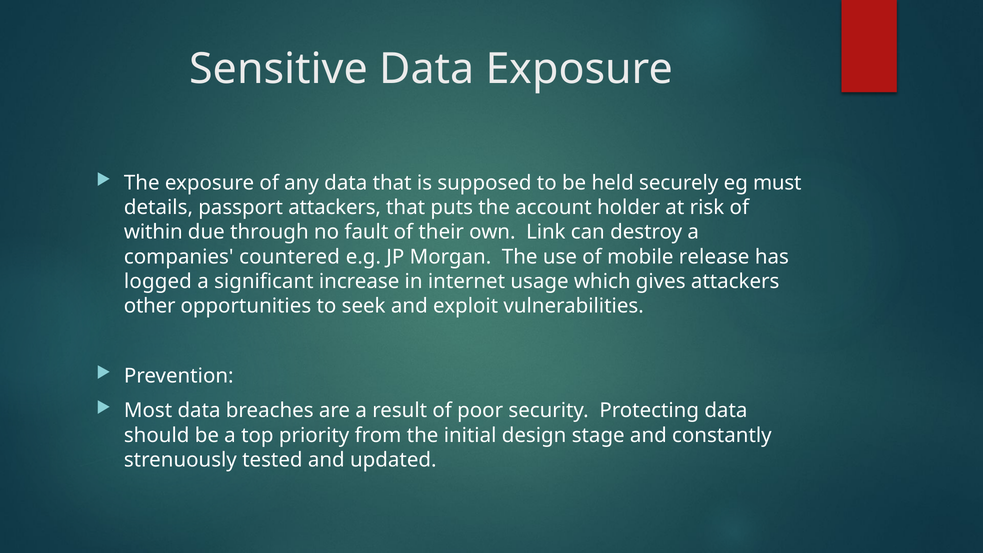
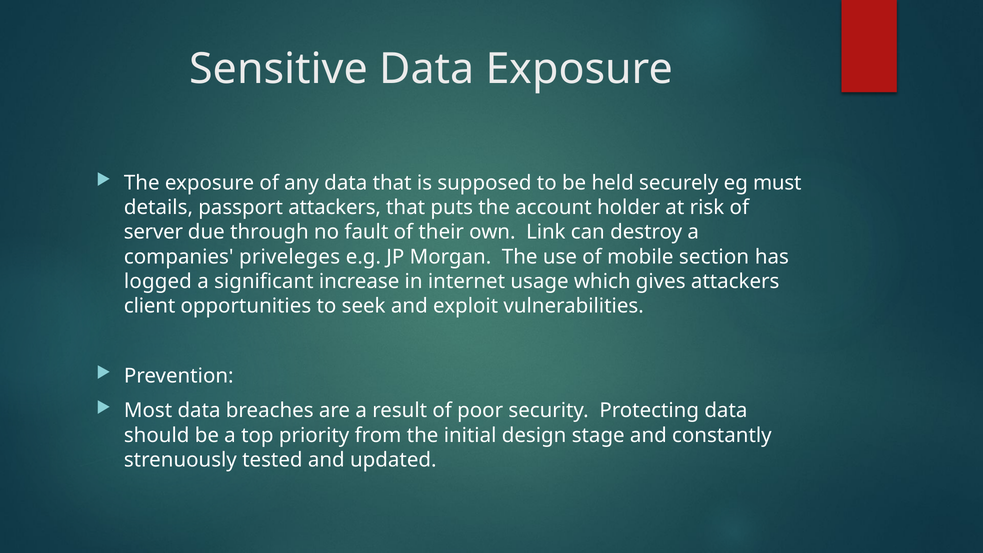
within: within -> server (153, 232)
countered: countered -> priveleges (290, 257)
release: release -> section (714, 257)
other: other -> client (150, 306)
